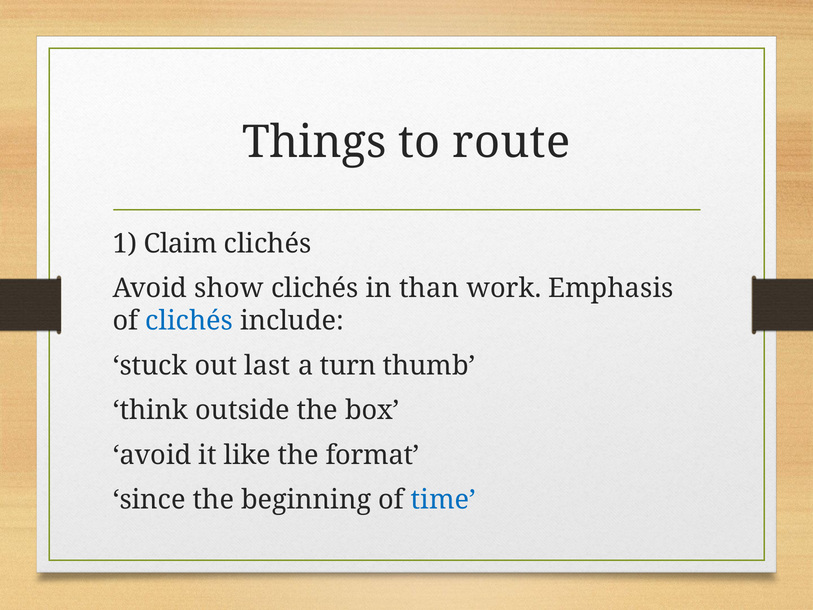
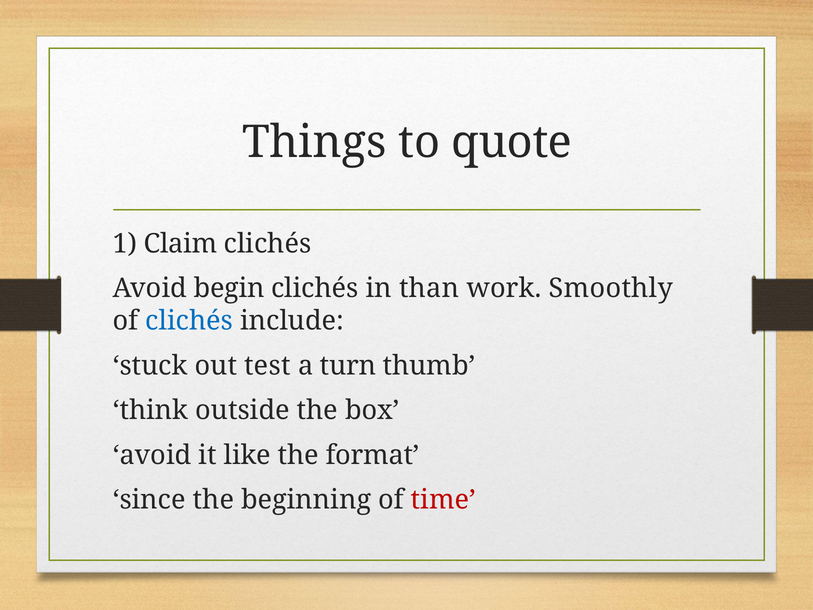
route: route -> quote (512, 143)
show: show -> begin (229, 288)
Emphasis: Emphasis -> Smoothly (611, 288)
last: last -> test (267, 366)
time colour: blue -> red (443, 500)
